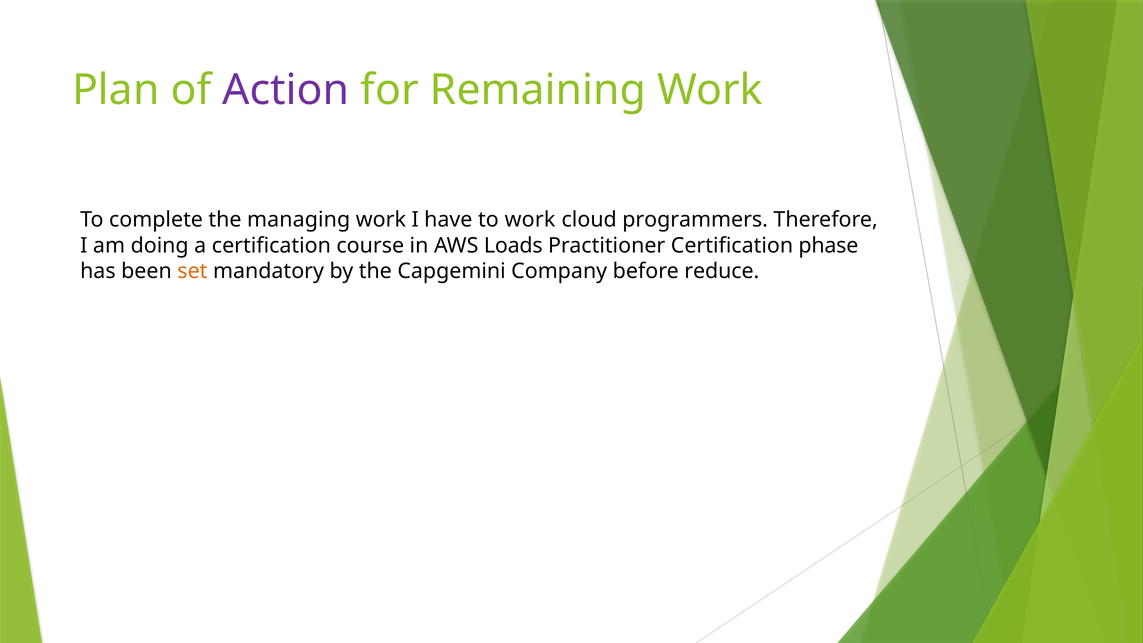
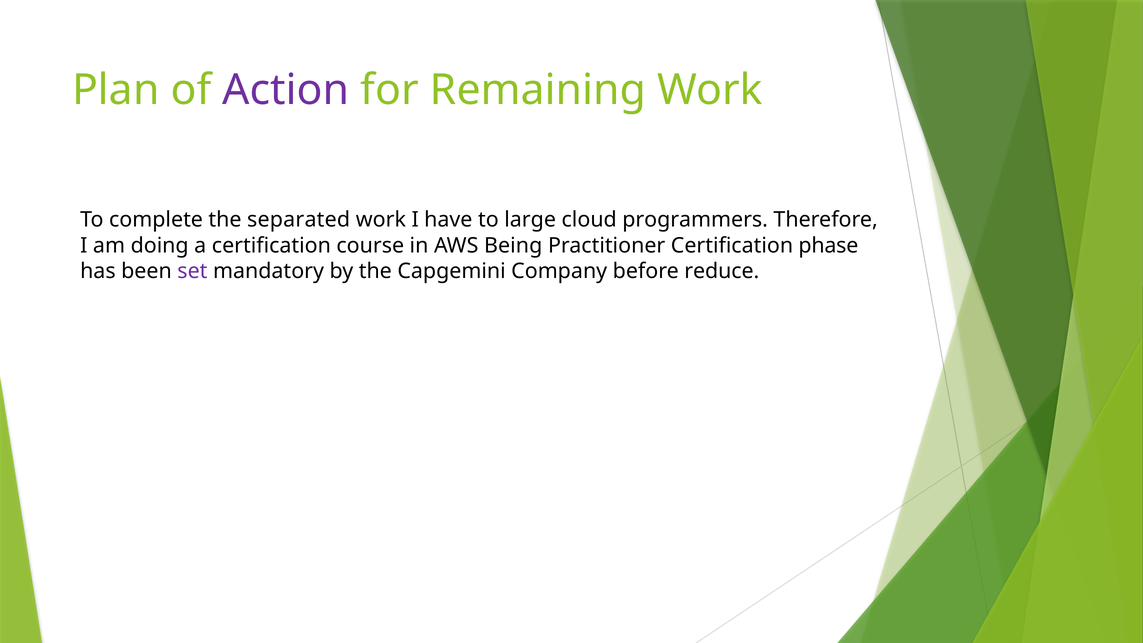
managing: managing -> separated (299, 220)
to work: work -> large (530, 220)
Loads: Loads -> Being (513, 246)
set colour: orange -> purple (192, 271)
